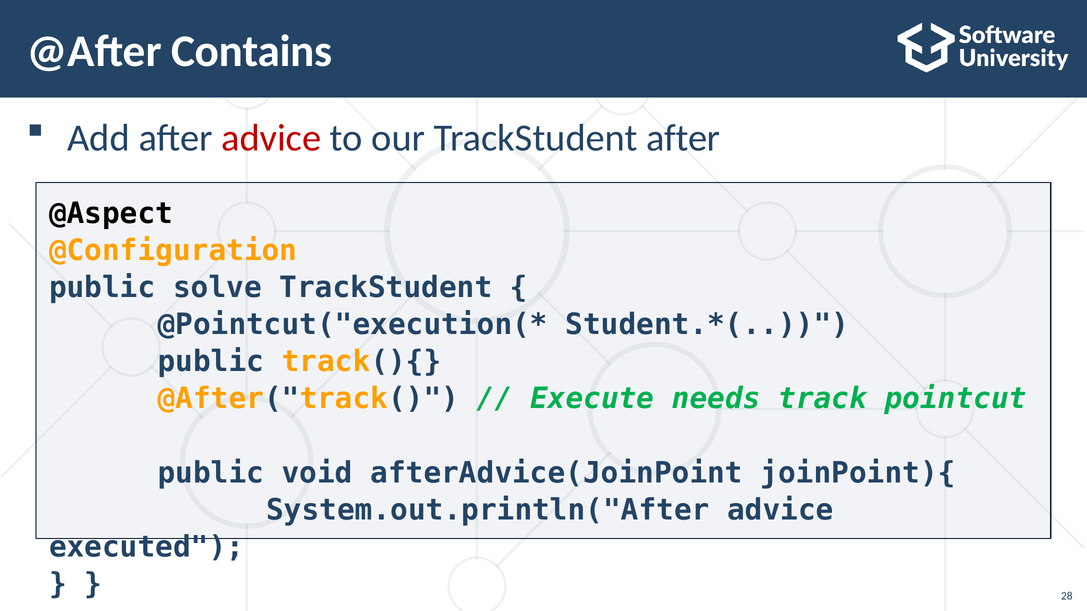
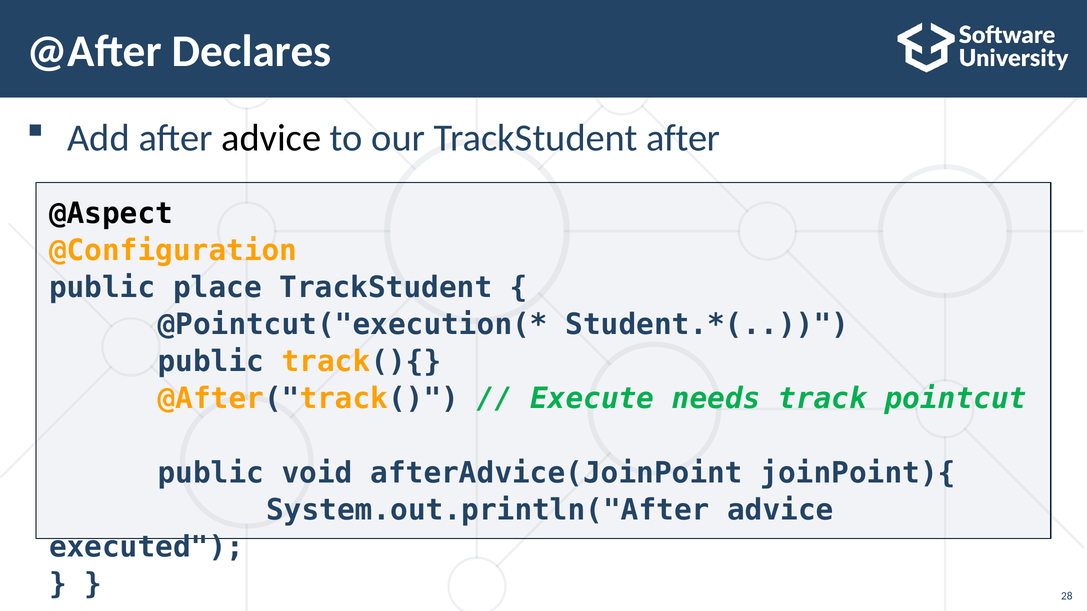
Contains: Contains -> Declares (252, 51)
advice colour: red -> black (271, 138)
solve: solve -> place (217, 288)
